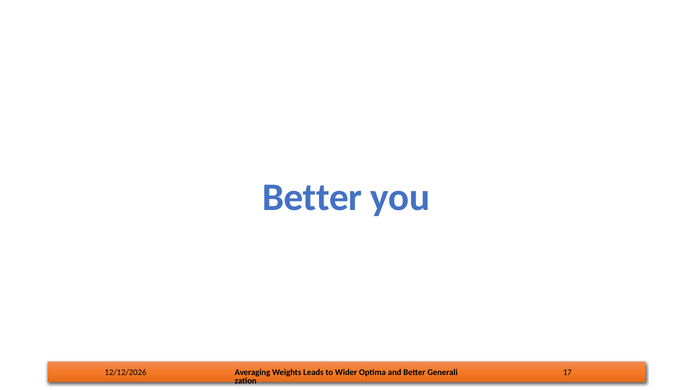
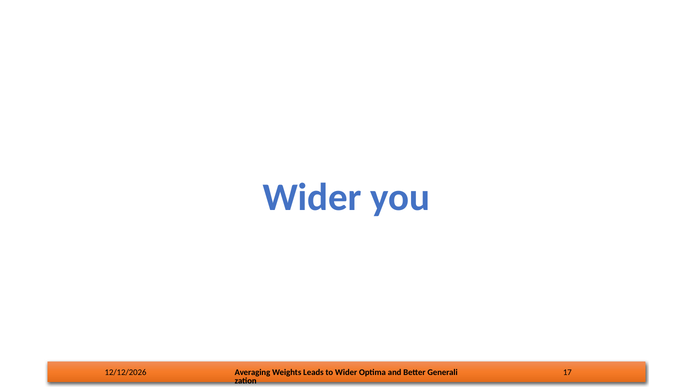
Better: Better -> Wider (312, 197)
